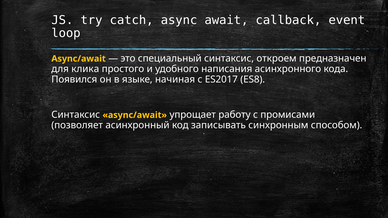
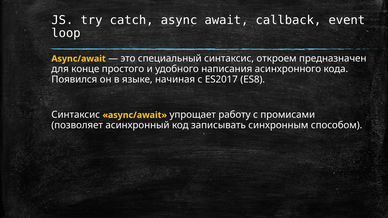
клика: клика -> конце (85, 69)
